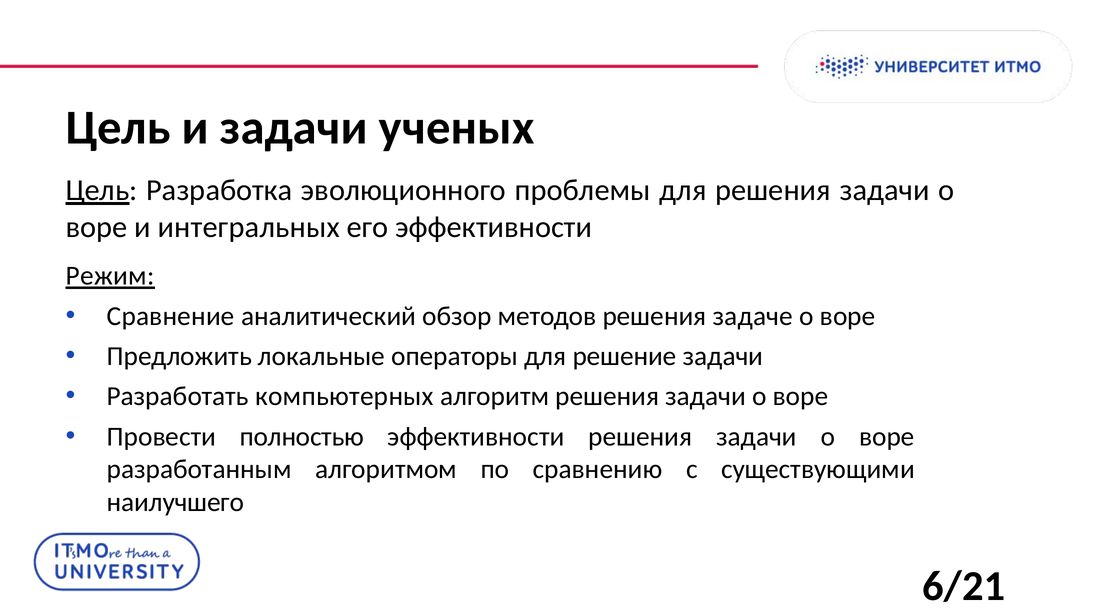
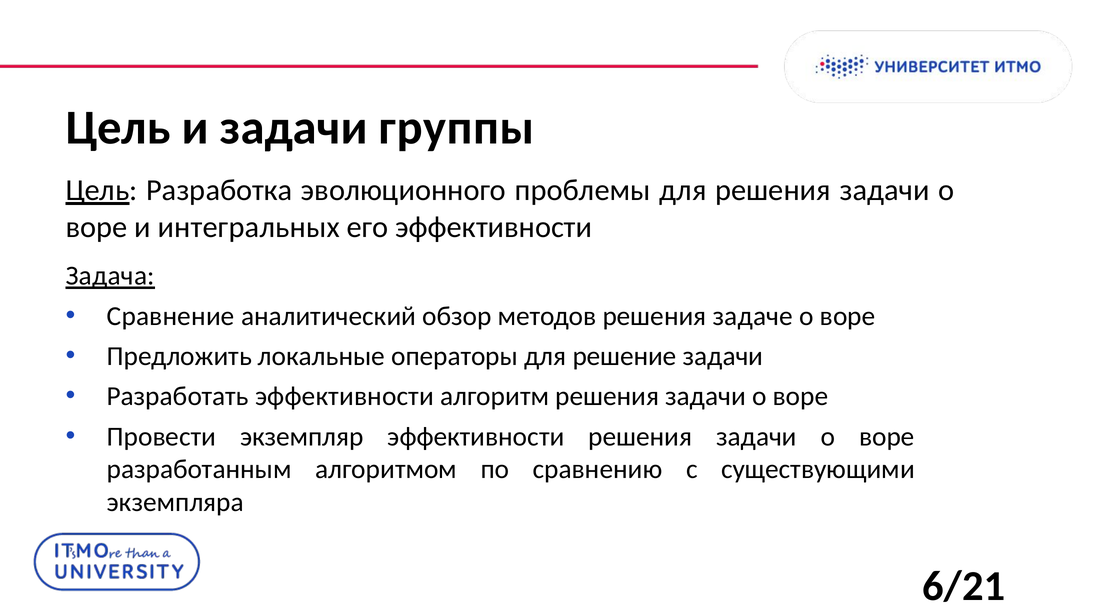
ученых: ученых -> группы (457, 128)
Режим: Режим -> Задача (110, 276)
Разработать компьютерных: компьютерных -> эффективности (344, 396)
полностью: полностью -> экземпляр (302, 436)
наилучшего: наилучшего -> экземпляра (175, 502)
